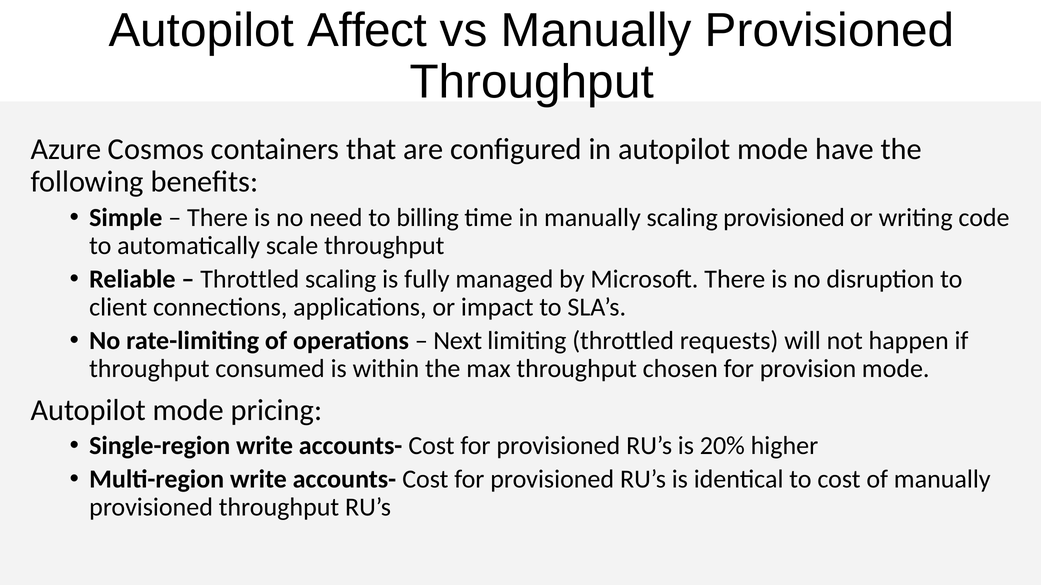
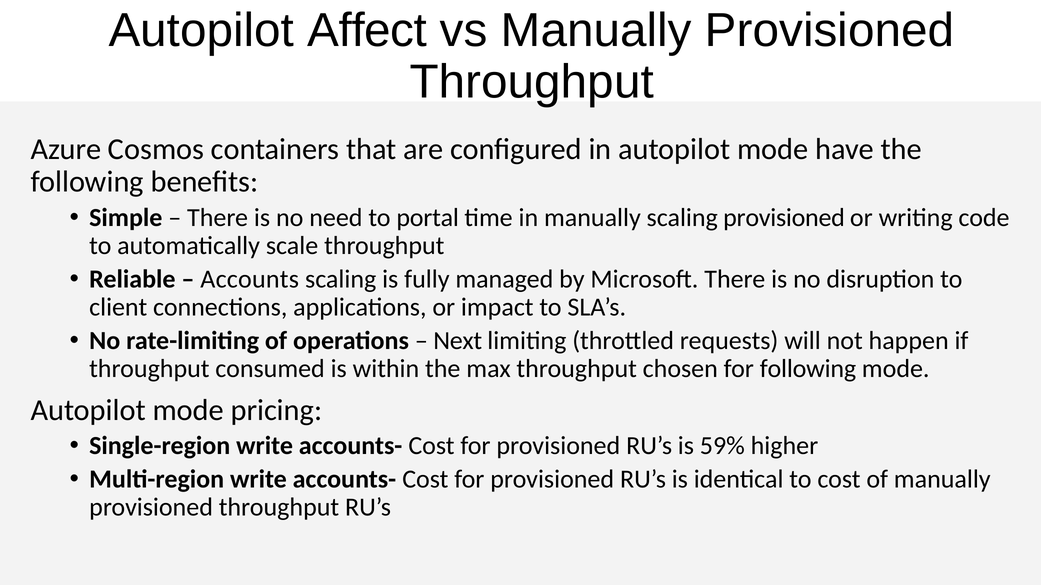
billing: billing -> portal (428, 218)
Throttled: Throttled -> Accounts (250, 280)
for provision: provision -> following (808, 369)
20%: 20% -> 59% (722, 446)
